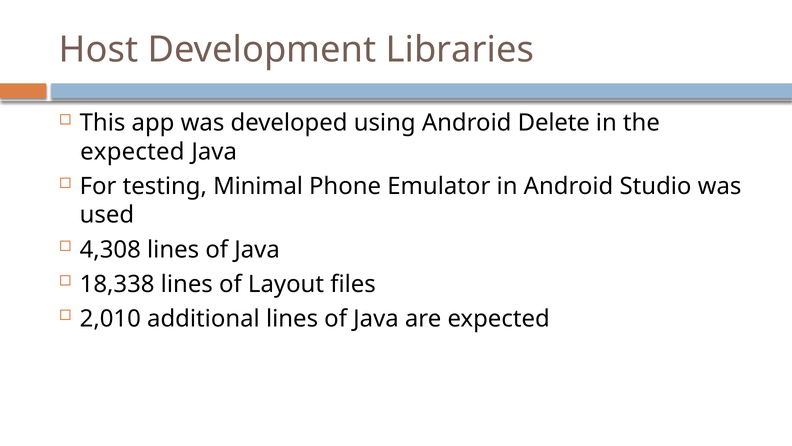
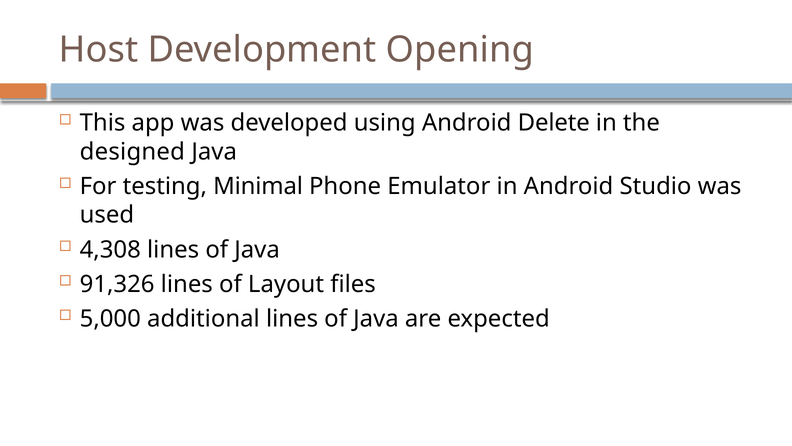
Libraries: Libraries -> Opening (460, 50)
expected: expected -> designed (132, 152)
18,338: 18,338 -> 91,326 (117, 284)
2,010: 2,010 -> 5,000 (110, 318)
